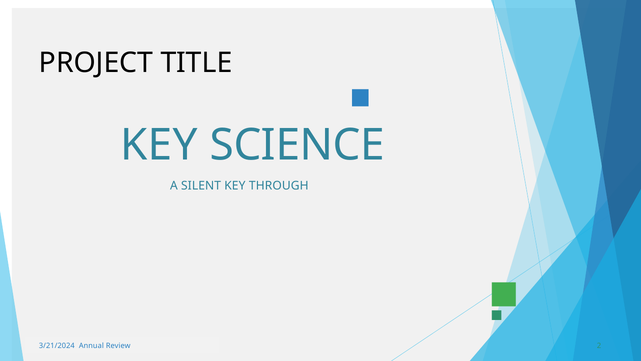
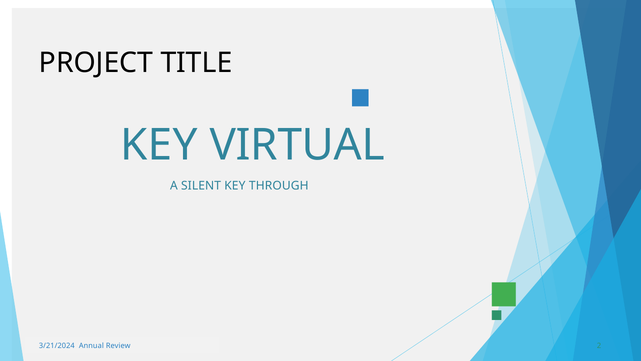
SCIENCE: SCIENCE -> VIRTUAL (297, 145)
